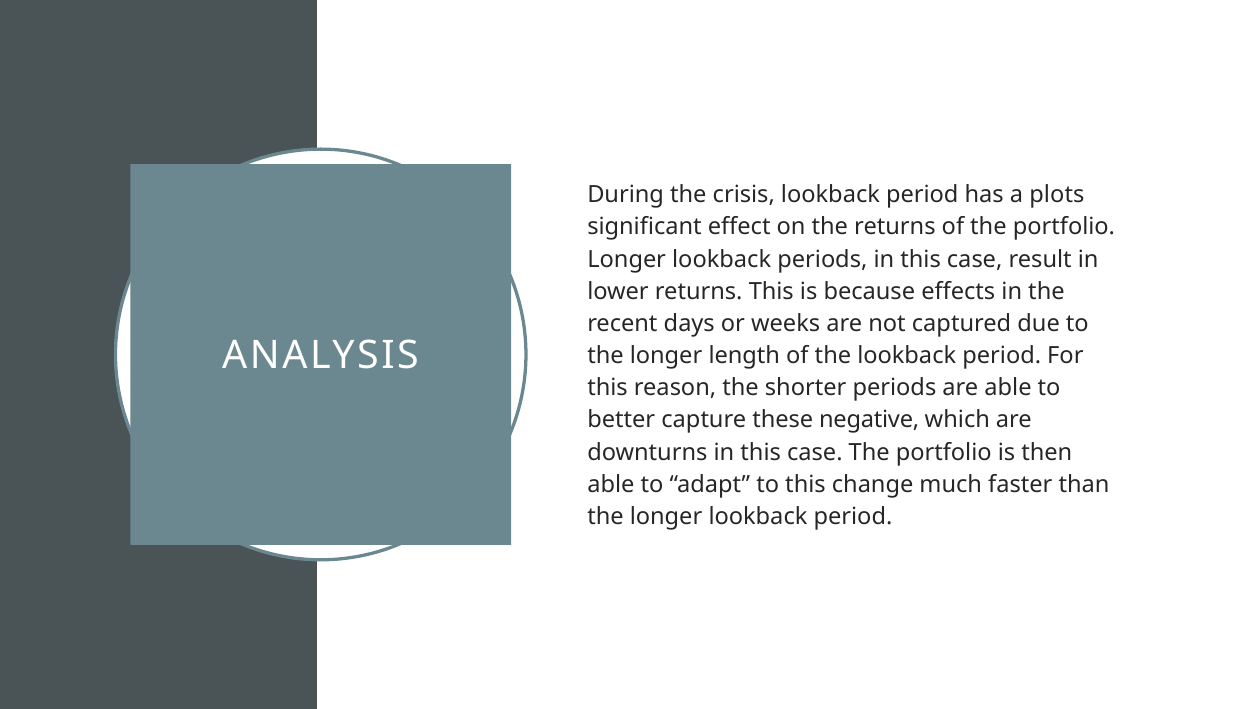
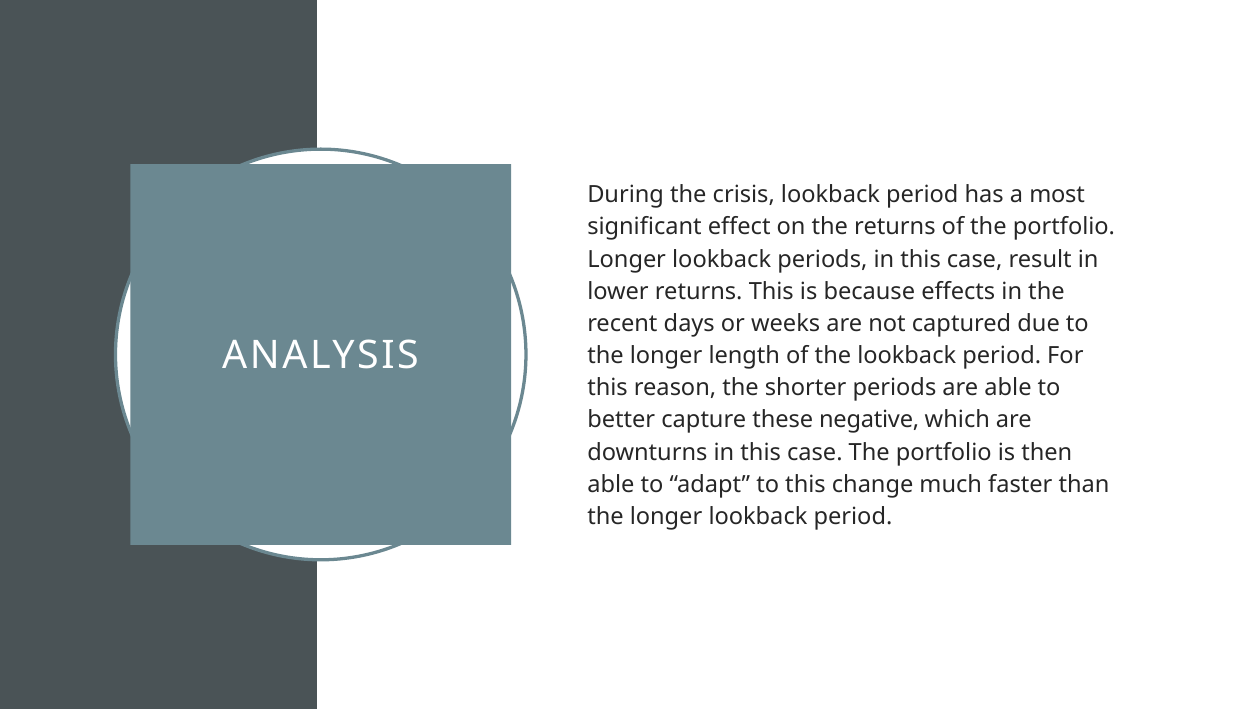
plots: plots -> most (1057, 195)
